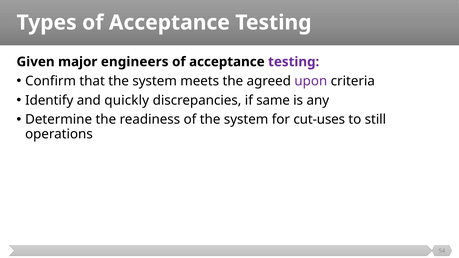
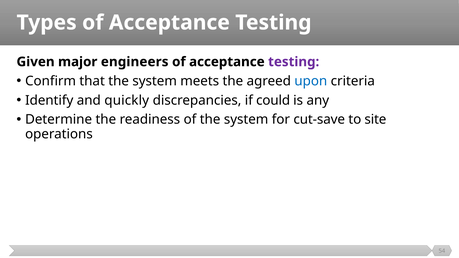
upon colour: purple -> blue (311, 81)
same: same -> could (273, 100)
cut-uses: cut-uses -> cut-save (319, 120)
still: still -> site (375, 120)
